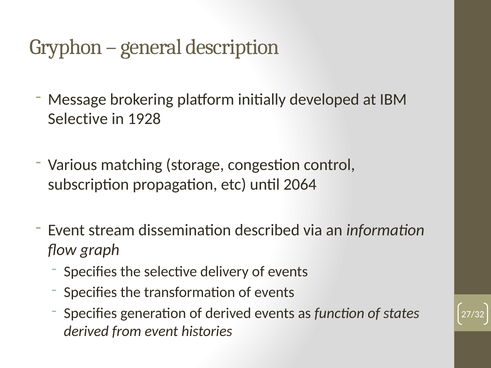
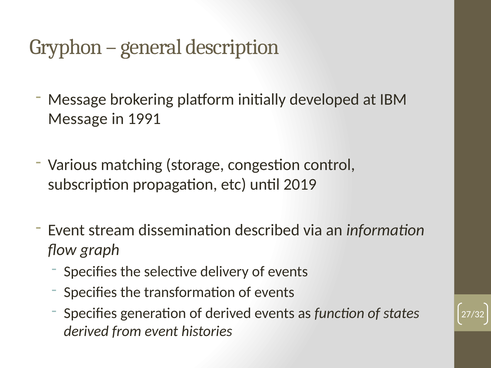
Selective: Selective -> Message (78, 119)
1928: 1928 -> 1991 (144, 119)
2064: 2064 -> 2019 (300, 184)
